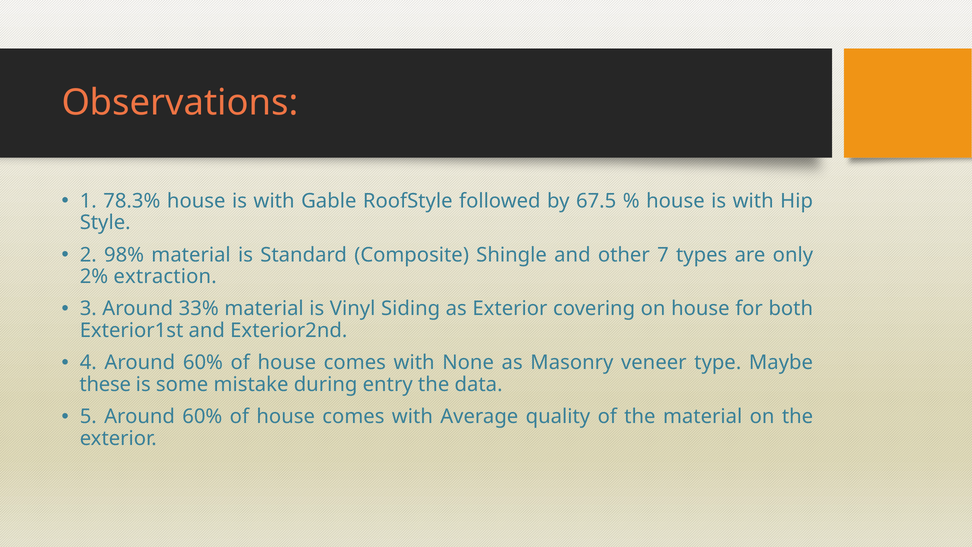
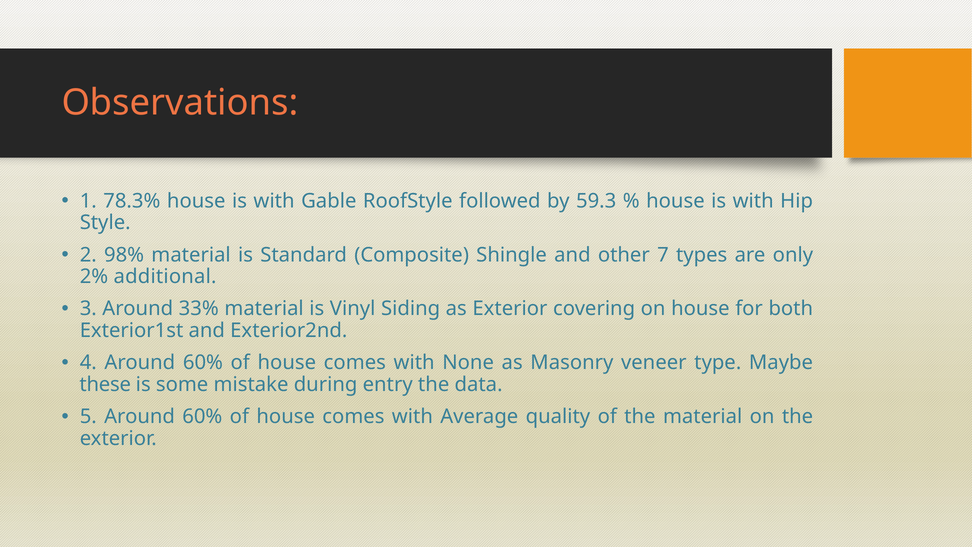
67.5: 67.5 -> 59.3 (596, 201)
extraction: extraction -> additional (165, 277)
